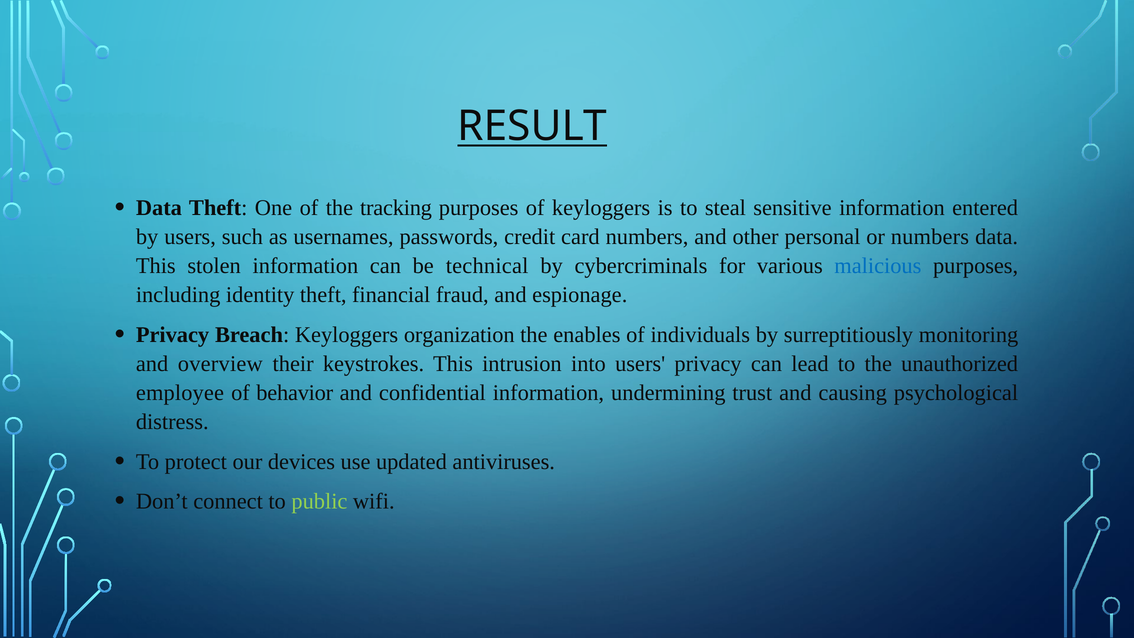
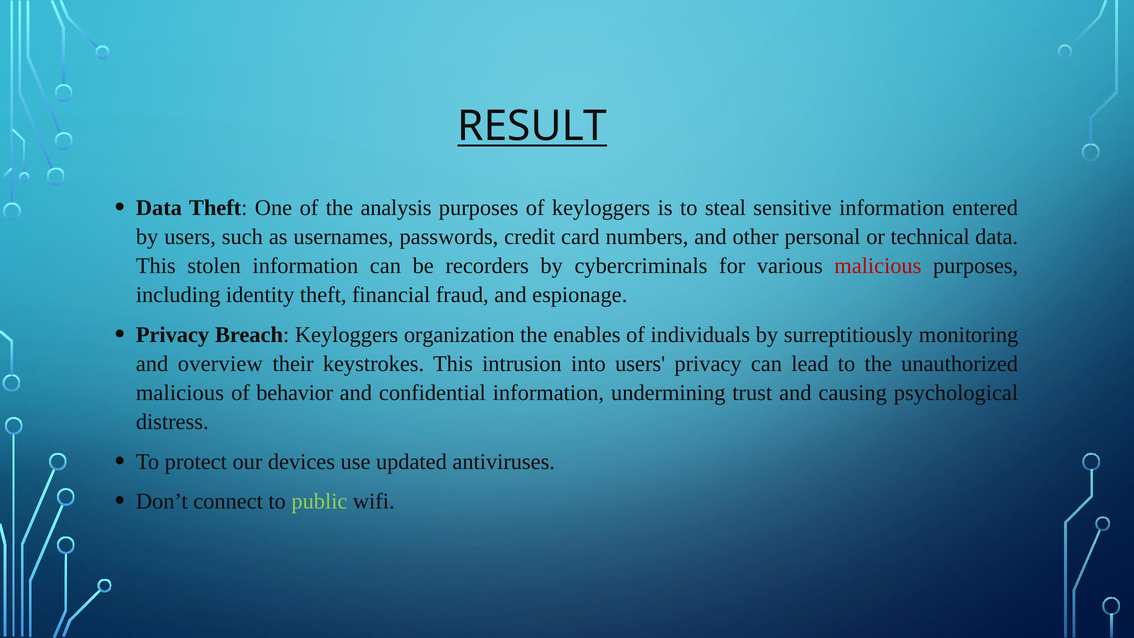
tracking: tracking -> analysis (396, 208)
or numbers: numbers -> technical (930, 237)
technical: technical -> recorders (487, 266)
malicious colour: blue -> red (878, 266)
employee: employee -> malicious (180, 393)
